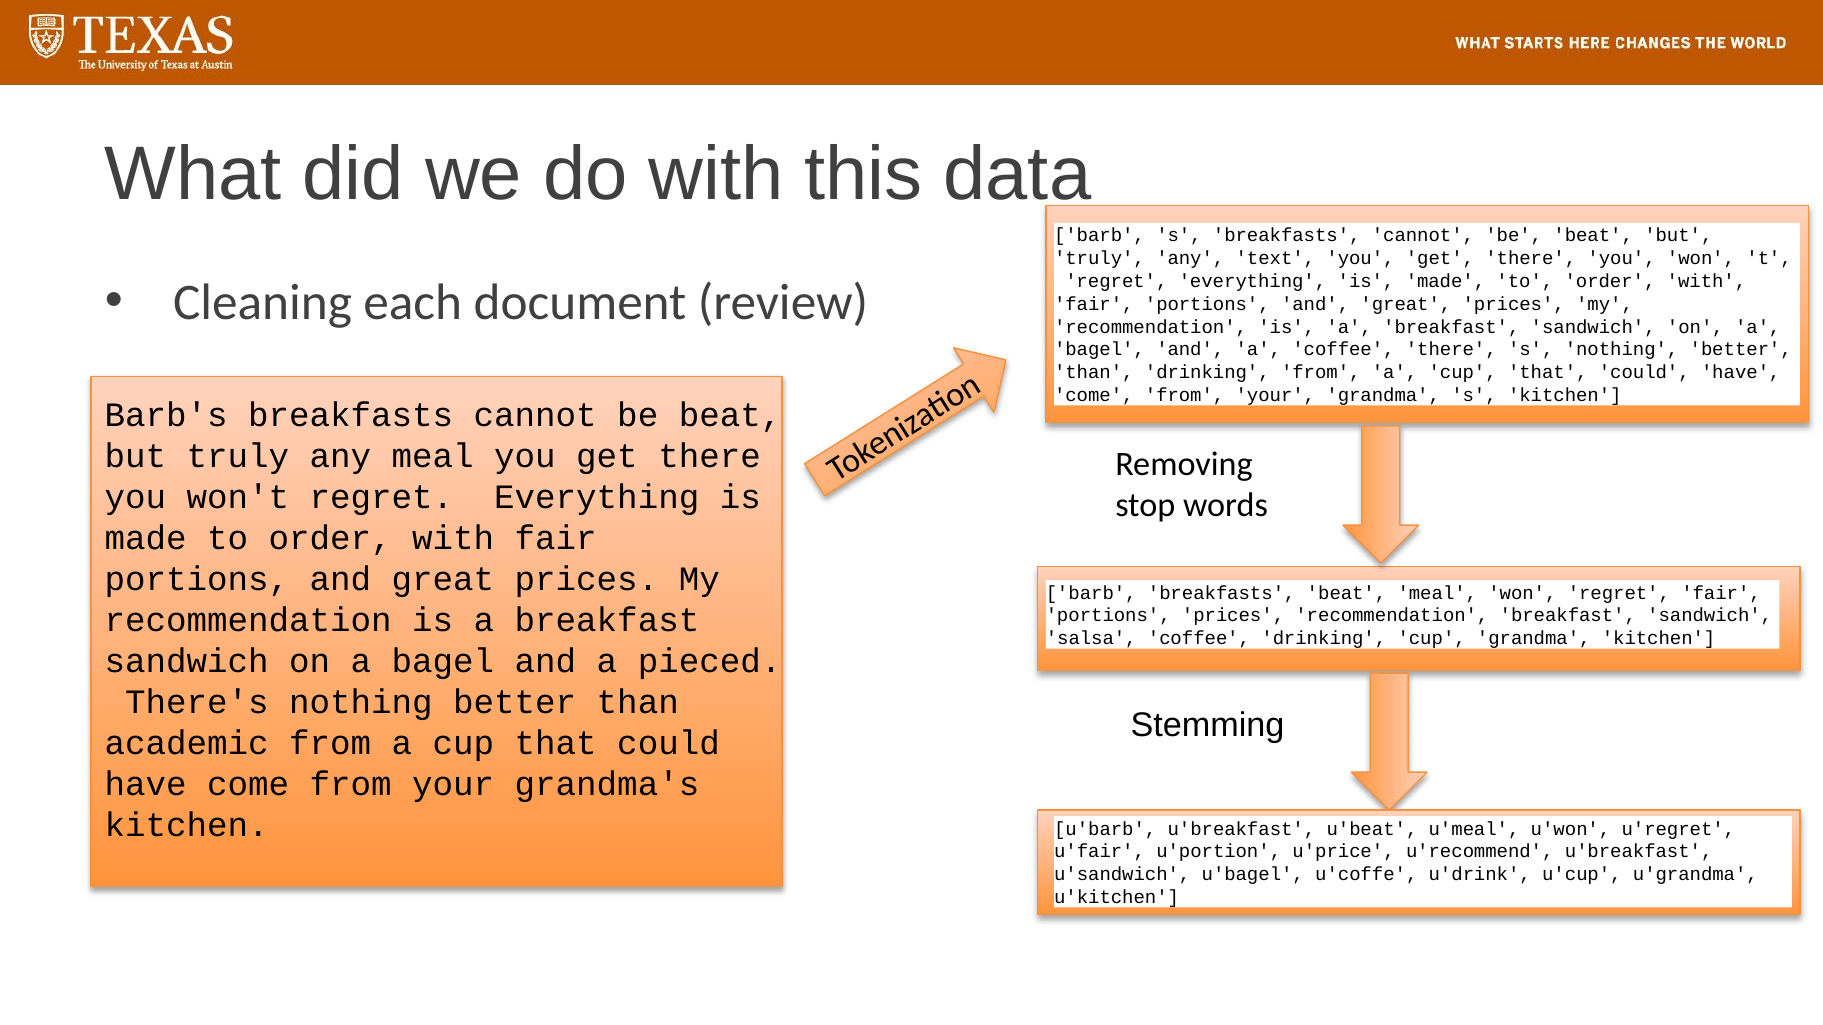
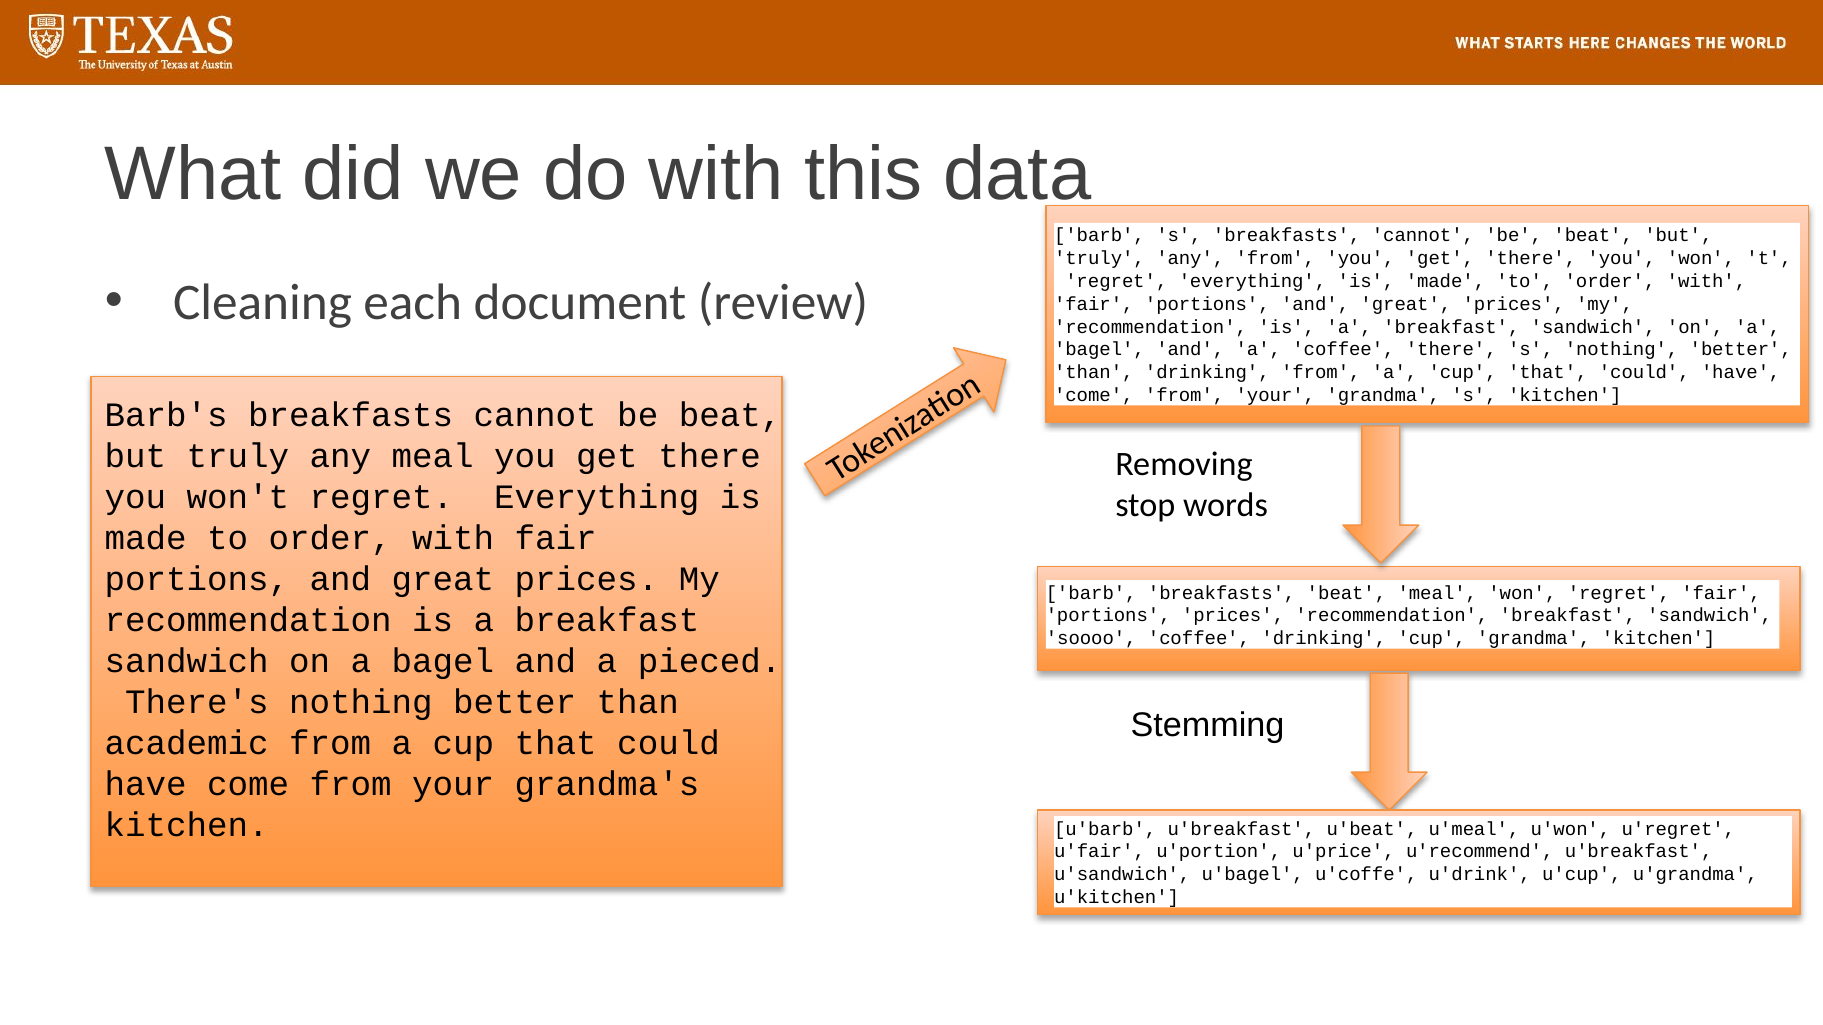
any text: text -> from (1275, 259)
salsa: salsa -> soooo (1091, 639)
